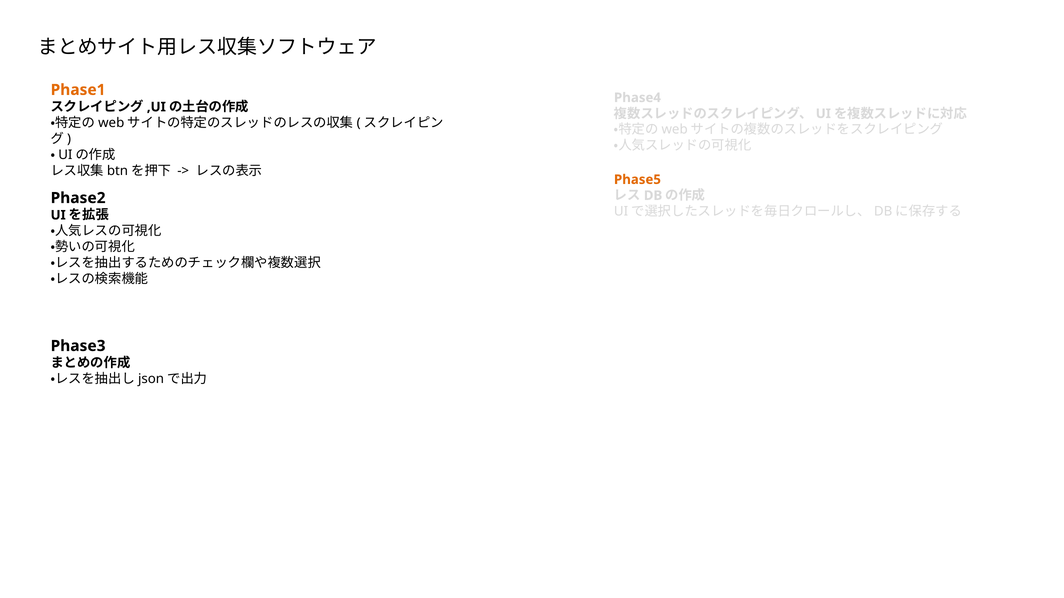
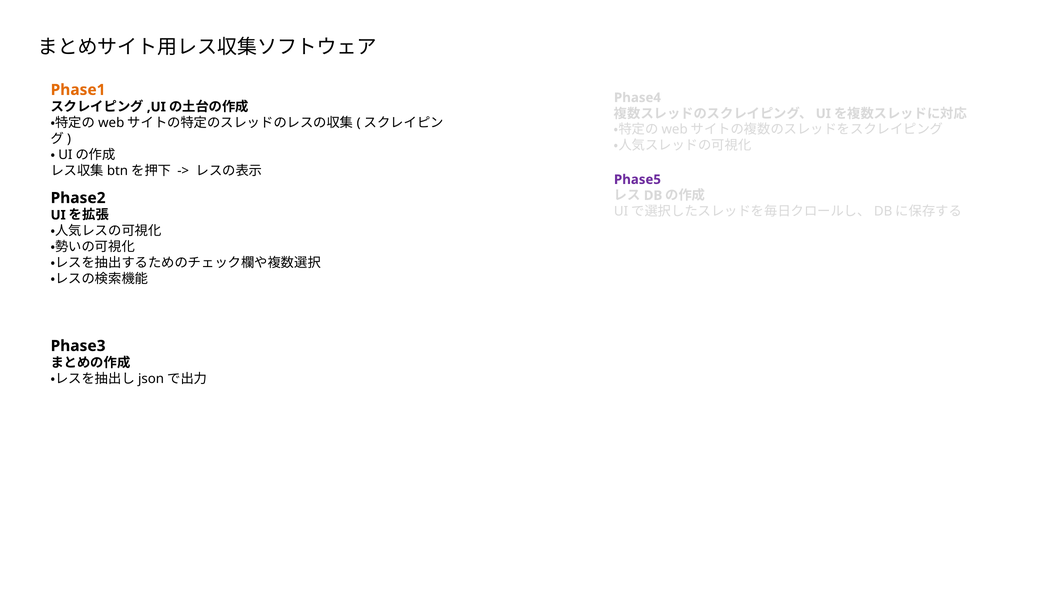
Phase5 colour: orange -> purple (637, 180)
